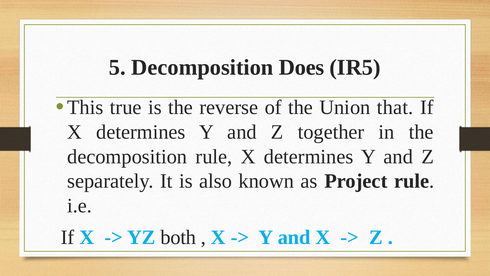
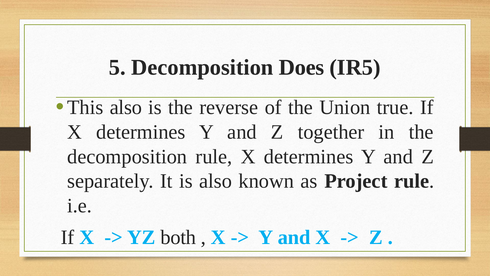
This true: true -> also (126, 107)
that: that -> true (395, 107)
